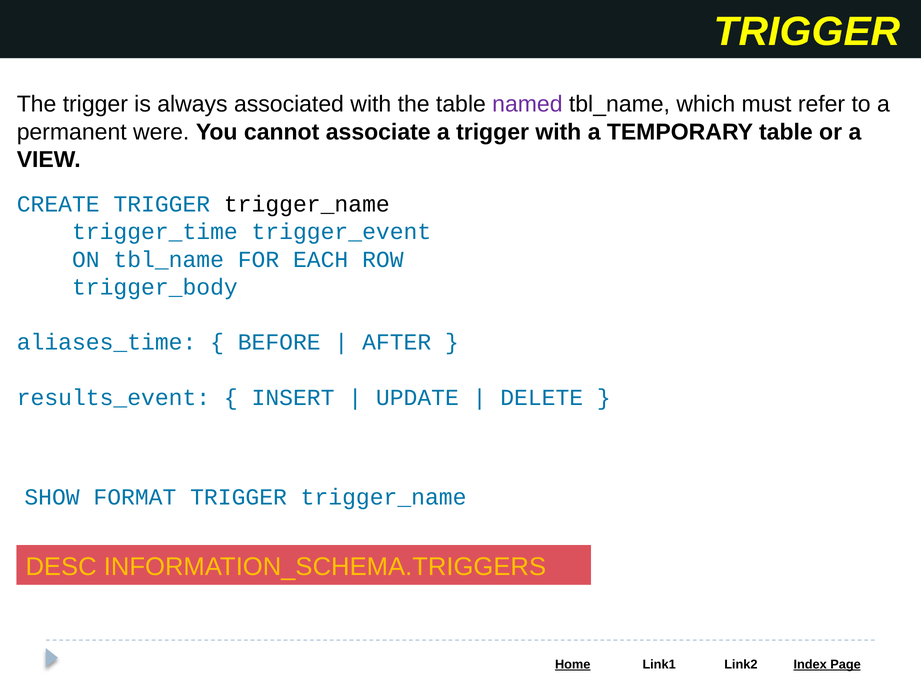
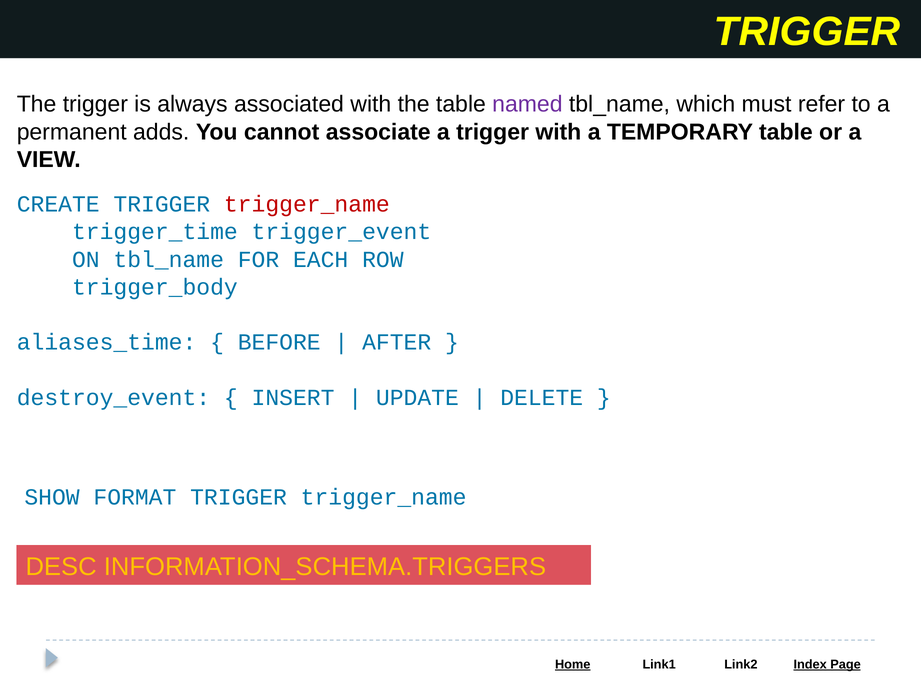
were: were -> adds (161, 132)
trigger_name colour: black -> red (307, 204)
results_event: results_event -> destroy_event (113, 398)
